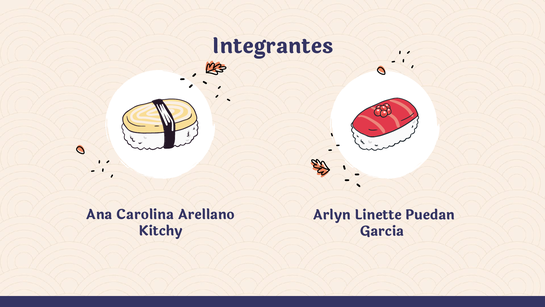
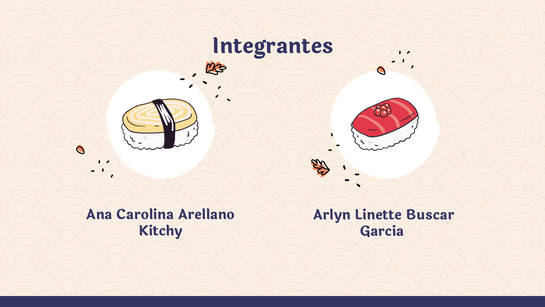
Puedan: Puedan -> Buscar (430, 215)
